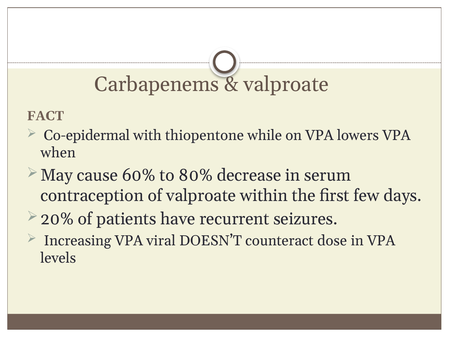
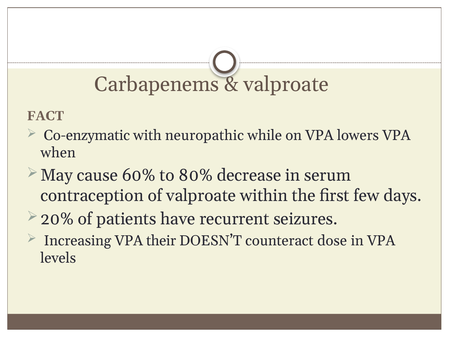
Co-epidermal: Co-epidermal -> Co-enzymatic (87, 135)
thiopentone: thiopentone -> neuropathic (204, 135)
viral: viral -> their (161, 240)
